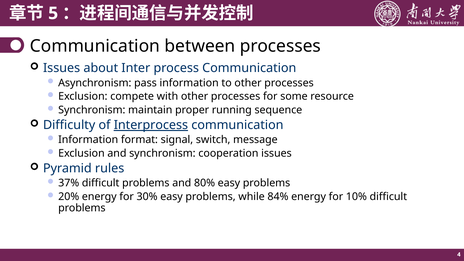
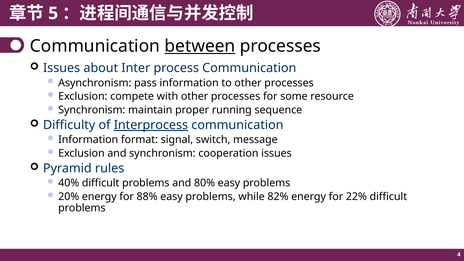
between underline: none -> present (200, 46)
37%: 37% -> 40% (69, 183)
30%: 30% -> 88% (147, 197)
84%: 84% -> 82% (278, 197)
10%: 10% -> 22% (356, 197)
